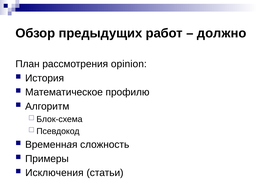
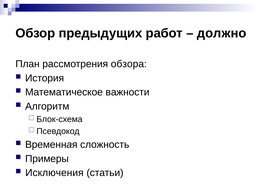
opinion: opinion -> обзора (129, 64)
профилю: профилю -> важности (128, 92)
